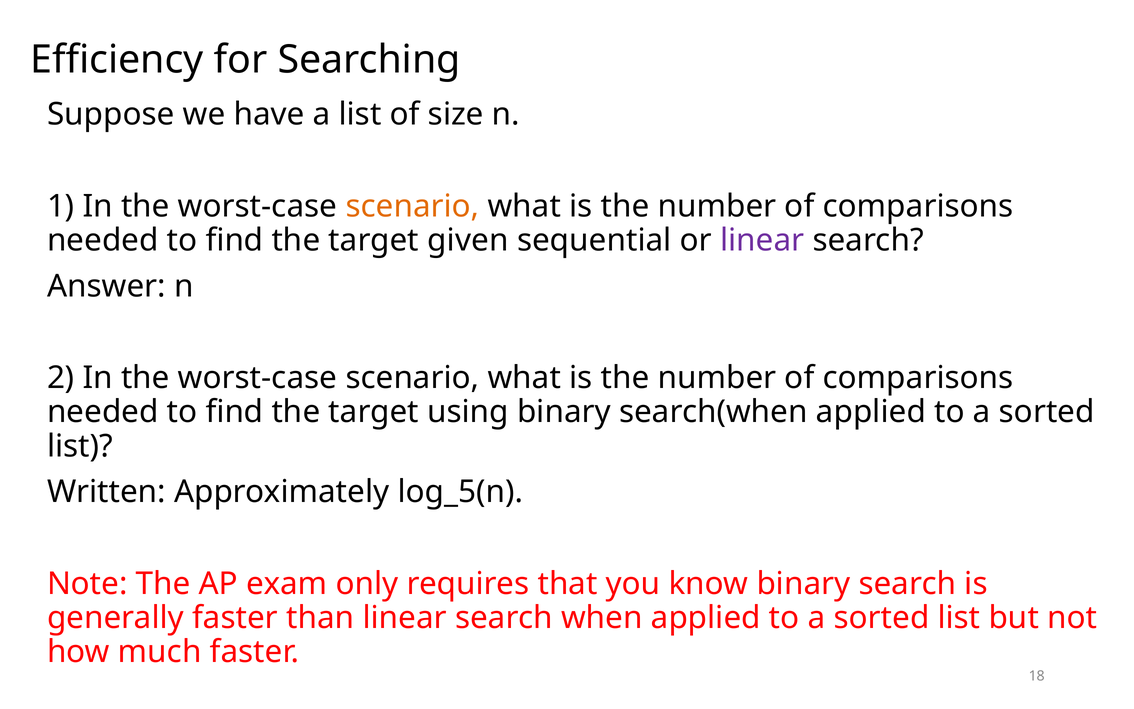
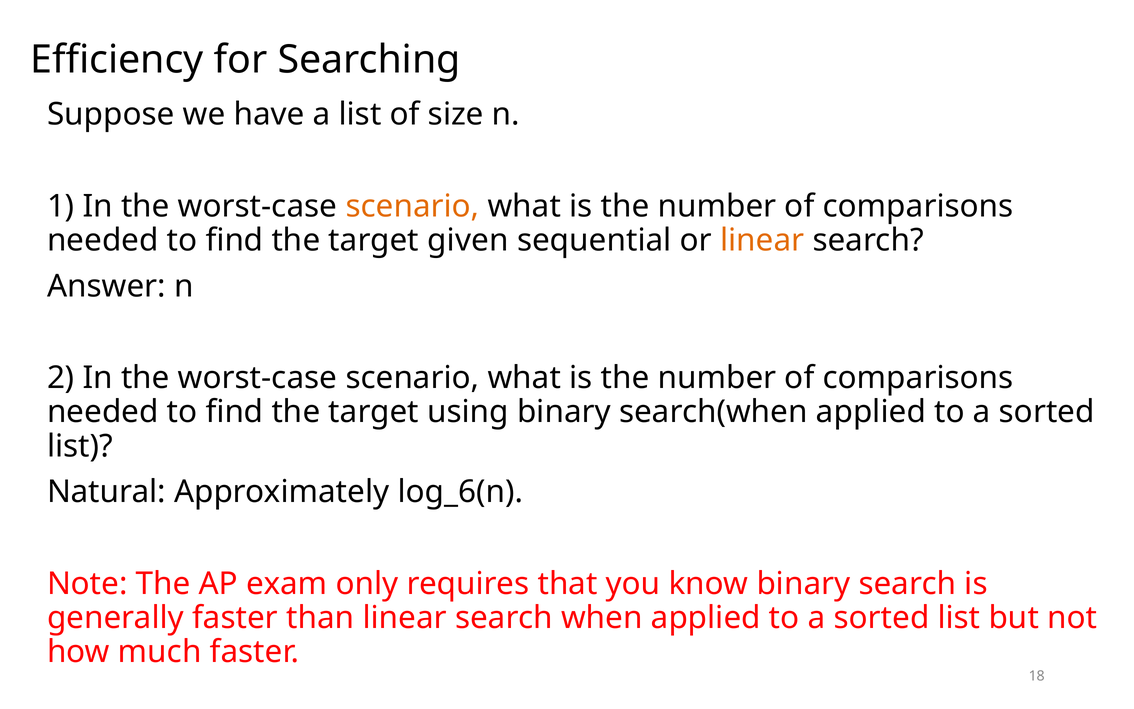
linear colour: purple -> orange (762, 240)
Written: Written -> Natural (106, 492)
log_5(n: log_5(n -> log_6(n (460, 492)
